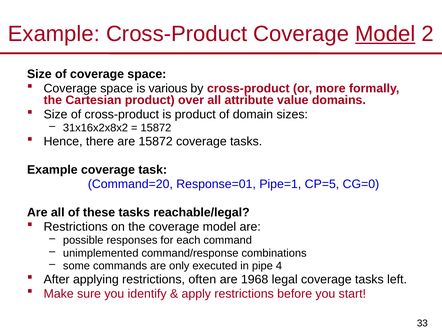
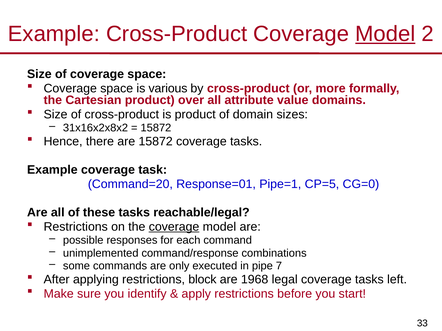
coverage underline: none -> present (174, 227)
4: 4 -> 7 (279, 266)
often: often -> block (202, 280)
